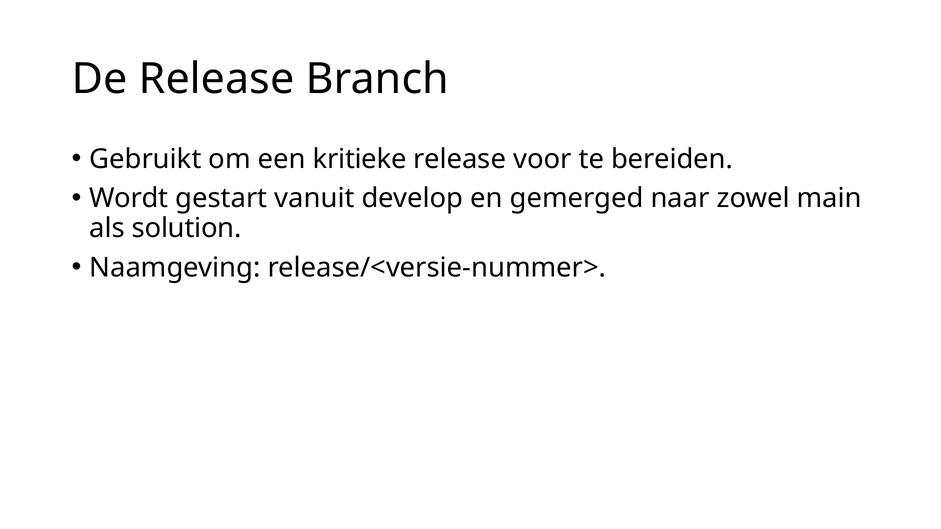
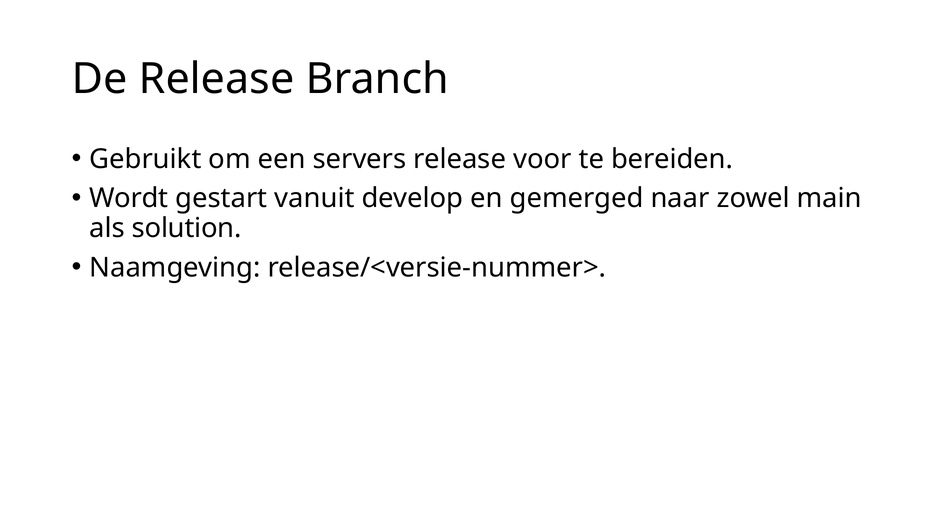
kritieke: kritieke -> servers (360, 159)
